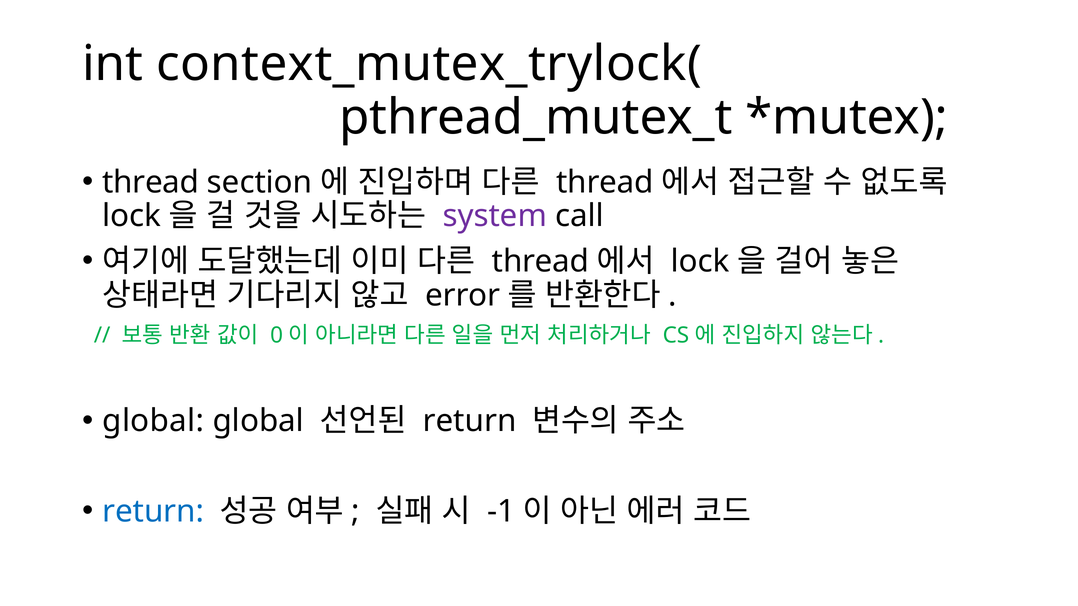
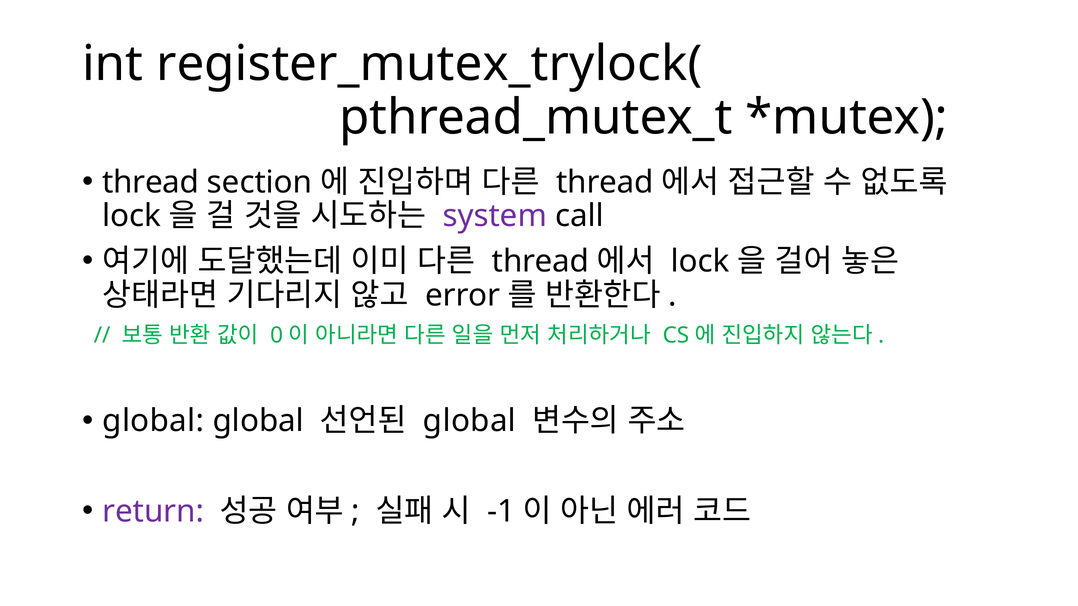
context_mutex_trylock(: context_mutex_trylock( -> register_mutex_trylock( (429, 64)
return: return -> global (470, 421)
return colour: blue -> purple (153, 512)
